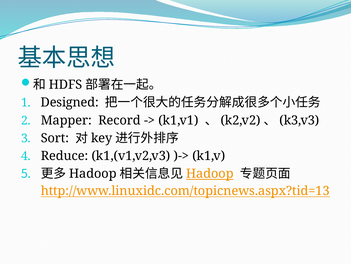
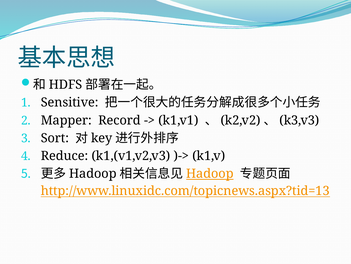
Designed: Designed -> Sensitive (70, 102)
